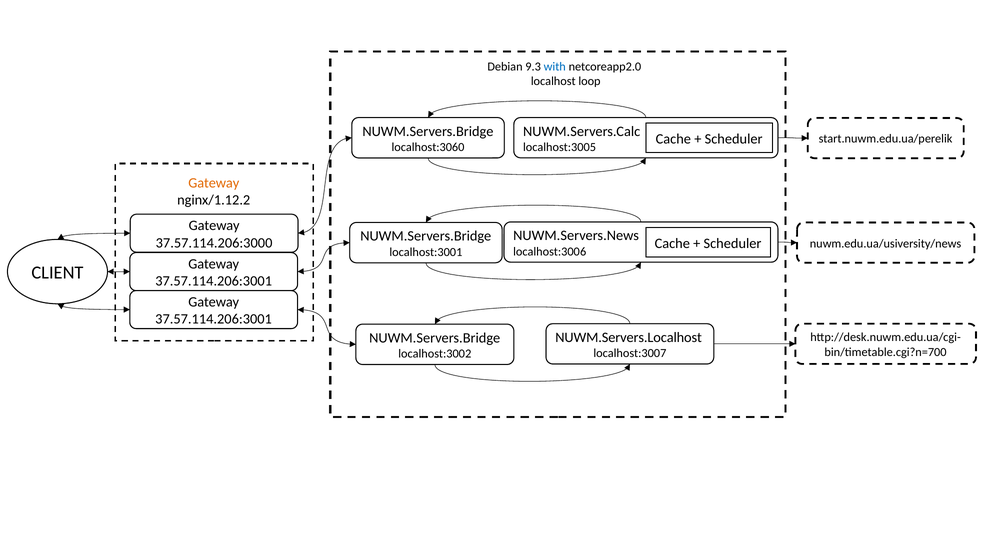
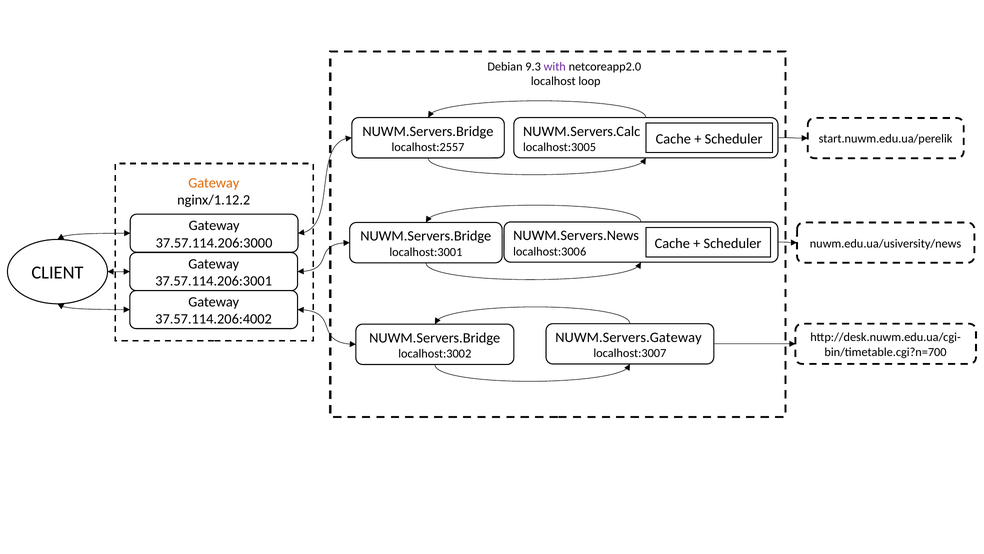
with colour: blue -> purple (555, 66)
localhost:3060: localhost:3060 -> localhost:2557 (428, 147)
37.57.114.206:3001: 37.57.114.206:3001 -> 37.57.114.206:4002 (214, 319)
NUWM.Servers.Localhost: NUWM.Servers.Localhost -> NUWM.Servers.Gateway (628, 337)
